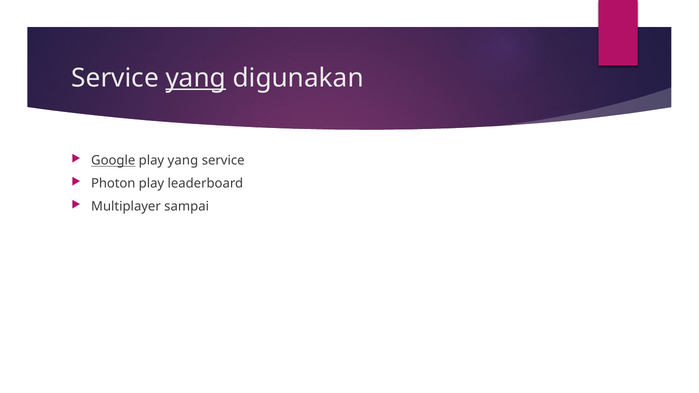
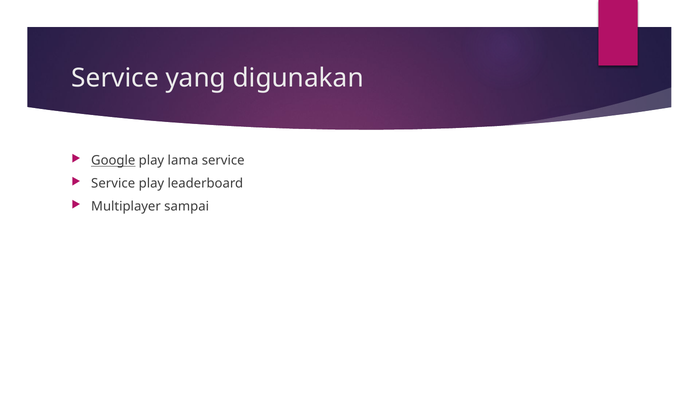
yang underline: present -> none (196, 78)
play yang: yang -> lama (183, 161)
Photon: Photon -> Service (113, 184)
